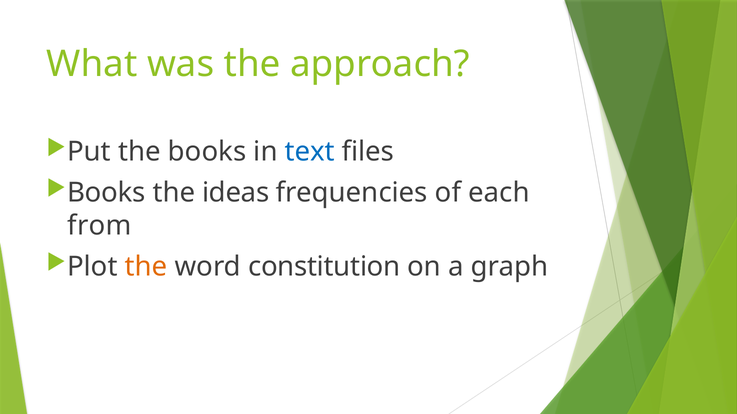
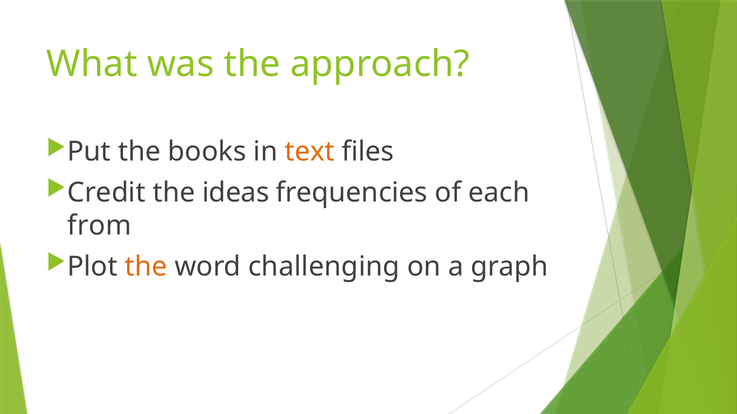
text colour: blue -> orange (310, 152)
Books: Books -> Credit (106, 193)
constitution: constitution -> challenging (324, 267)
